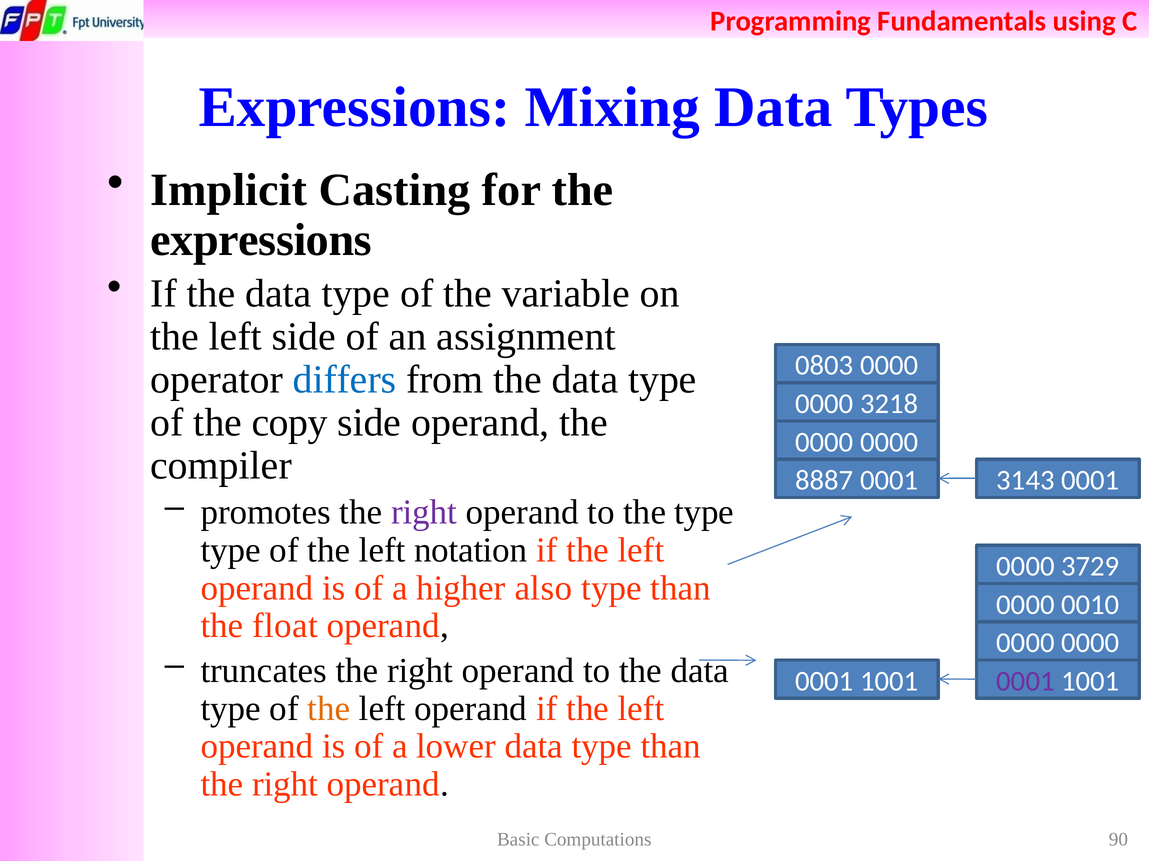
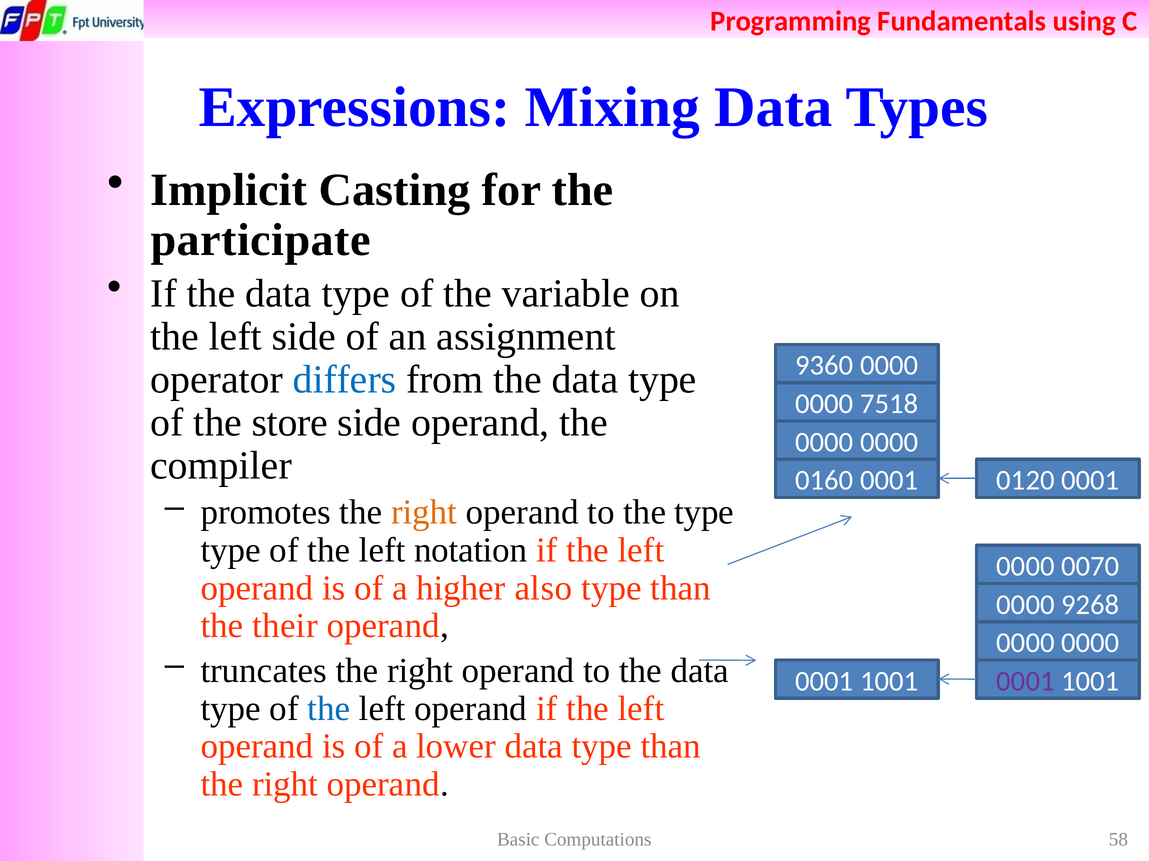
expressions: expressions -> participate (261, 240)
0803: 0803 -> 9360 (824, 366)
3218: 3218 -> 7518 (889, 404)
copy: copy -> store (290, 423)
8887: 8887 -> 0160 (824, 481)
3143: 3143 -> 0120 (1026, 481)
right colour: purple -> orange (424, 513)
3729: 3729 -> 0070 (1090, 567)
0010: 0010 -> 9268 (1090, 605)
float: float -> their (285, 626)
the colour: orange -> blue (329, 709)
90: 90 -> 58 (1118, 840)
